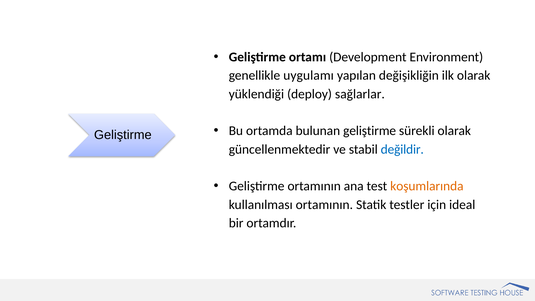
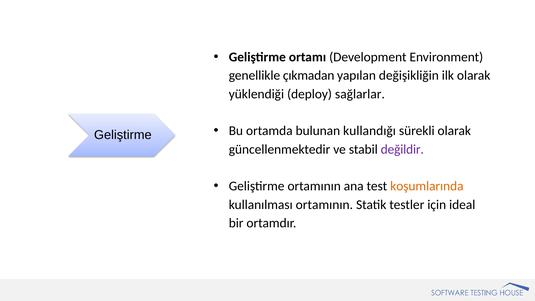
uygulamı: uygulamı -> çıkmadan (309, 76)
bulunan geliştirme: geliştirme -> kullandığı (370, 131)
değildir colour: blue -> purple (402, 149)
